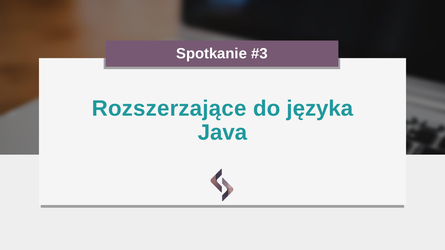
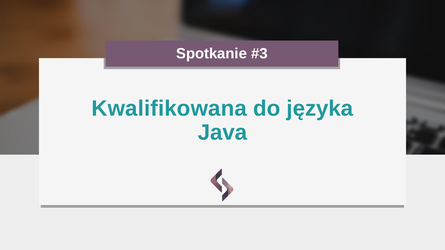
Rozszerzające: Rozszerzające -> Kwalifikowana (169, 109)
